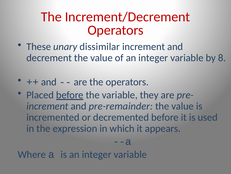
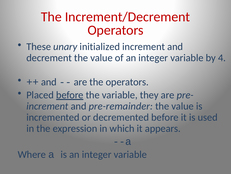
dissimilar: dissimilar -> initialized (100, 47)
8: 8 -> 4 (222, 58)
